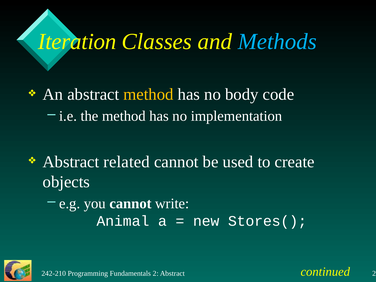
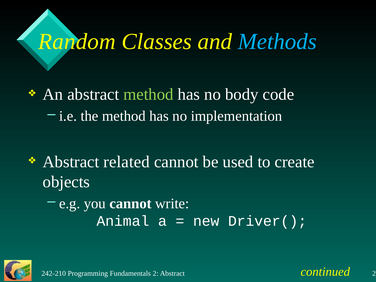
Iteration: Iteration -> Random (77, 42)
method colour: yellow -> light green (148, 94)
Stores(: Stores( -> Driver( (268, 221)
